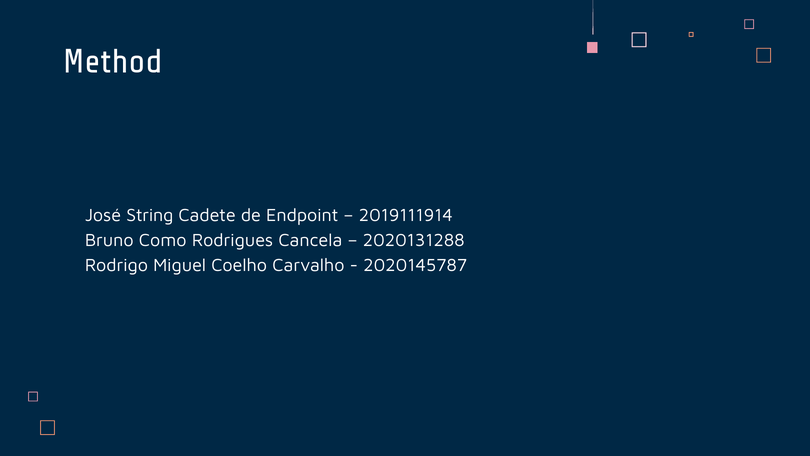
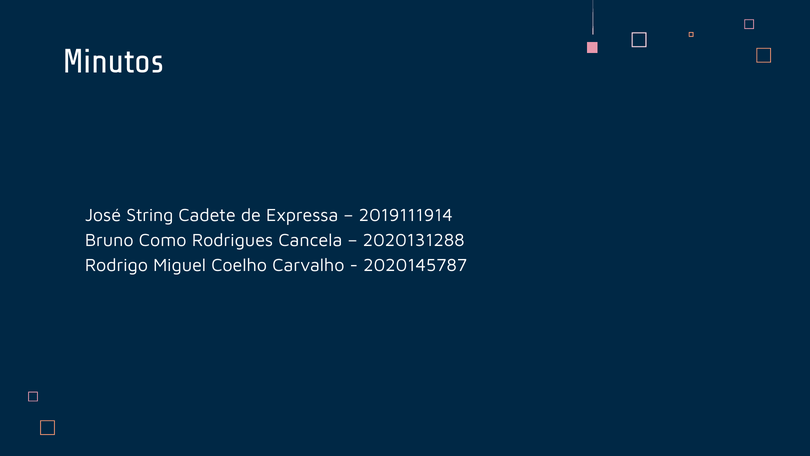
Method: Method -> Minutos (113, 62)
Endpoint: Endpoint -> Expressa (302, 215)
